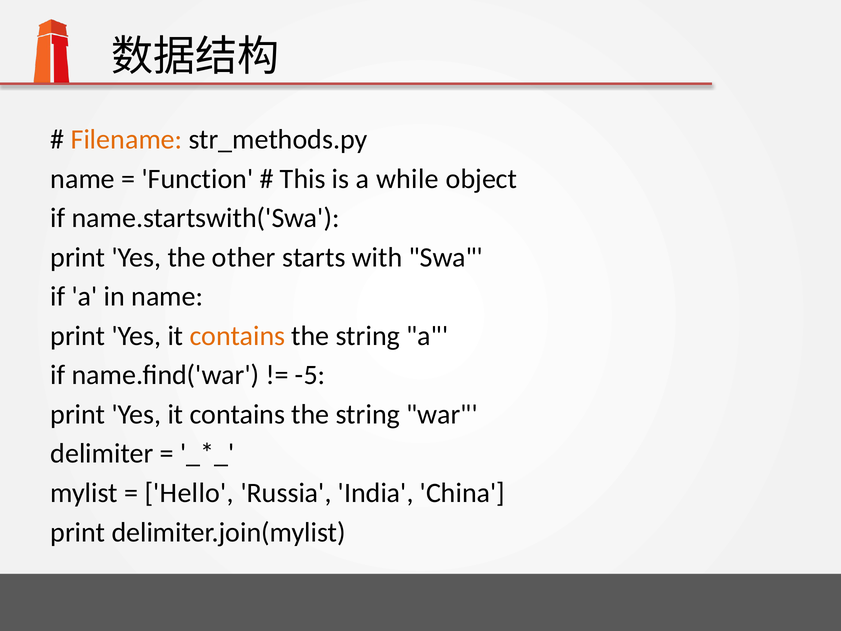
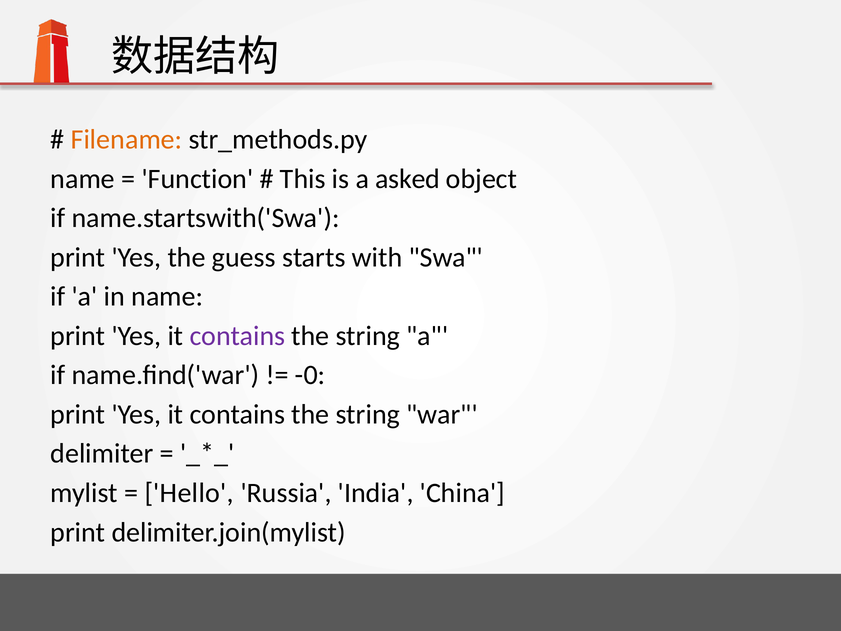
while: while -> asked (408, 179)
other: other -> guess (244, 257)
contains colour: orange -> purple (237, 336)
-5: -5 -> -0 (310, 375)
